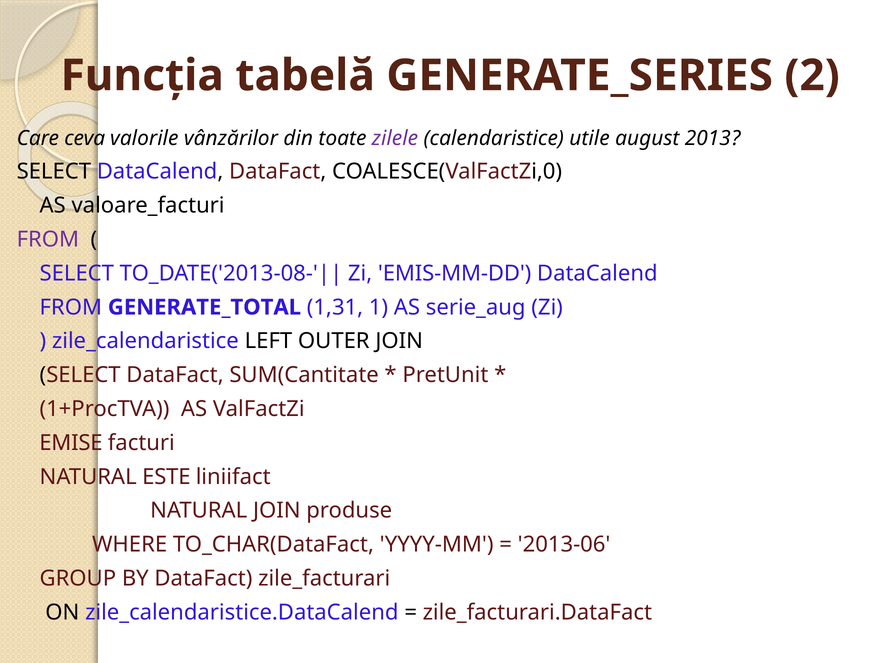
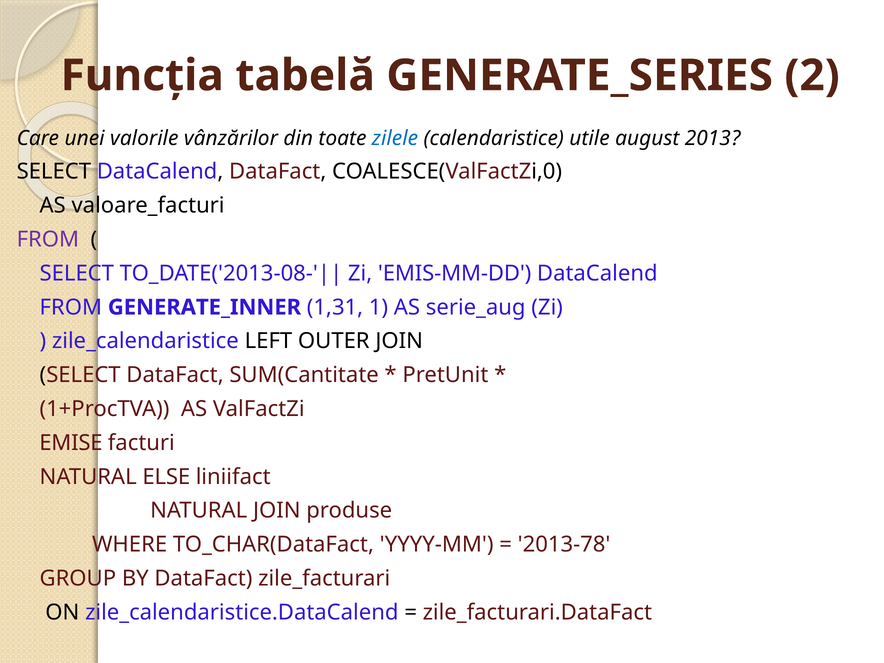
ceva: ceva -> unei (85, 138)
zilele colour: purple -> blue (395, 138)
GENERATE_TOTAL: GENERATE_TOTAL -> GENERATE_INNER (204, 307)
ESTE: ESTE -> ELSE (166, 477)
2013-06: 2013-06 -> 2013-78 (564, 545)
